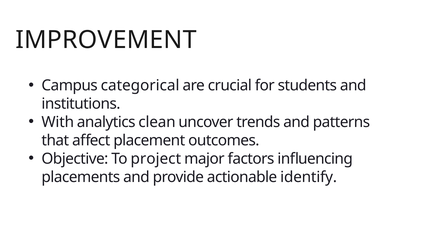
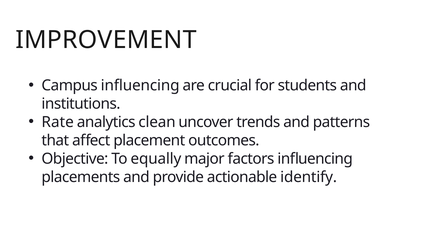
Campus categorical: categorical -> influencing (140, 85)
With: With -> Rate (58, 122)
project: project -> equally (156, 159)
